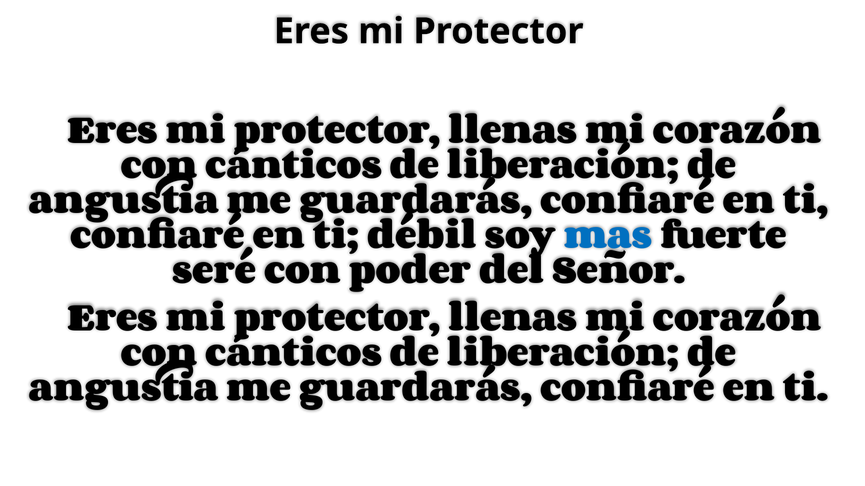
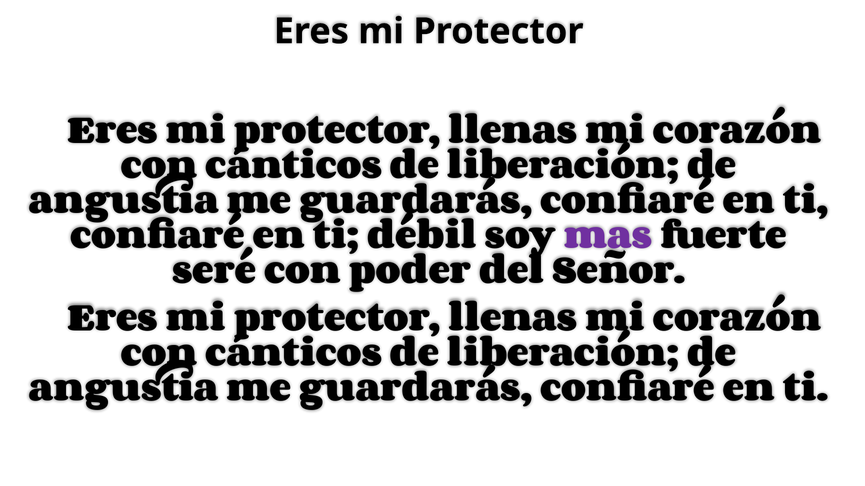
mas colour: blue -> purple (608, 238)
